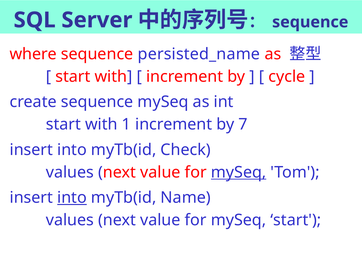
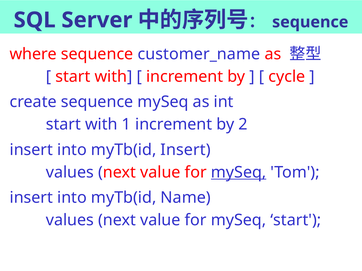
persisted_name: persisted_name -> customer_name (199, 54)
7: 7 -> 2 (243, 125)
myTb(id Check: Check -> Insert (186, 150)
into underline: present -> none (72, 198)
